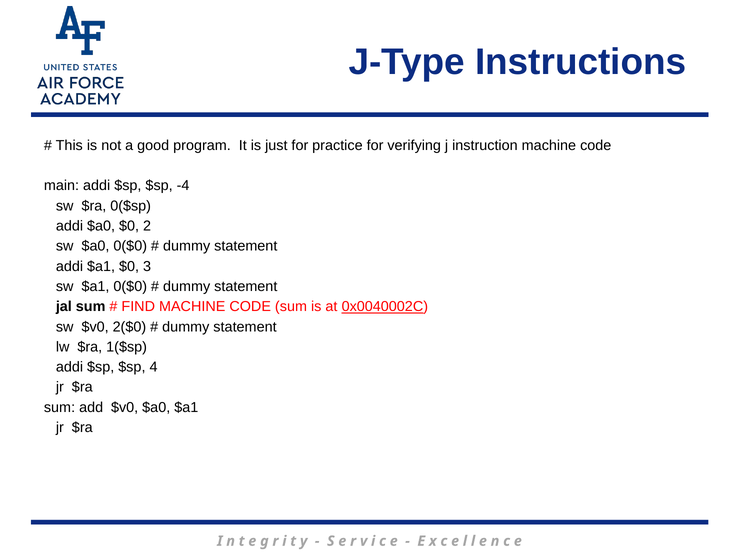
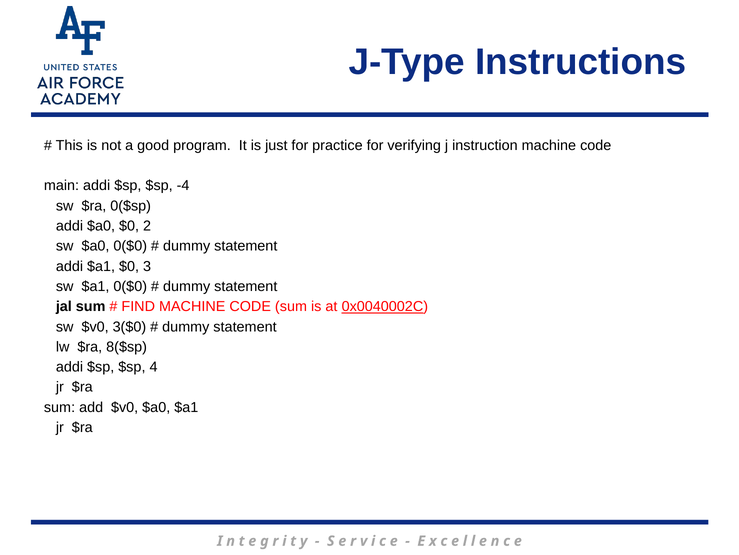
2($0: 2($0 -> 3($0 (129, 326)
1($sp: 1($sp -> 8($sp (127, 346)
